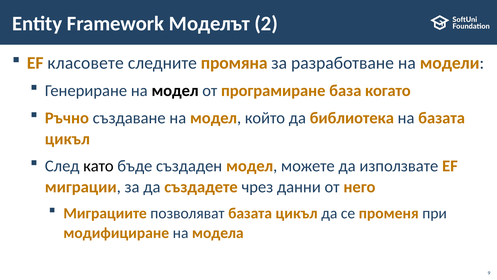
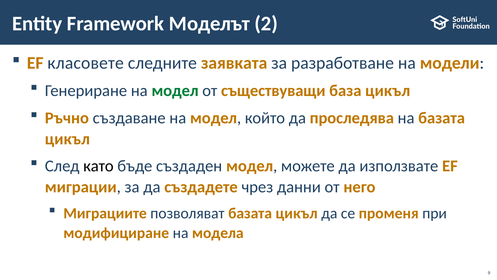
промяна: промяна -> заявката (234, 63)
модел colour: black -> green (175, 91)
програмиране: програмиране -> съществуващи (273, 91)
база когато: когато -> цикъл (388, 91)
библиотека: библиотека -> проследява (352, 118)
